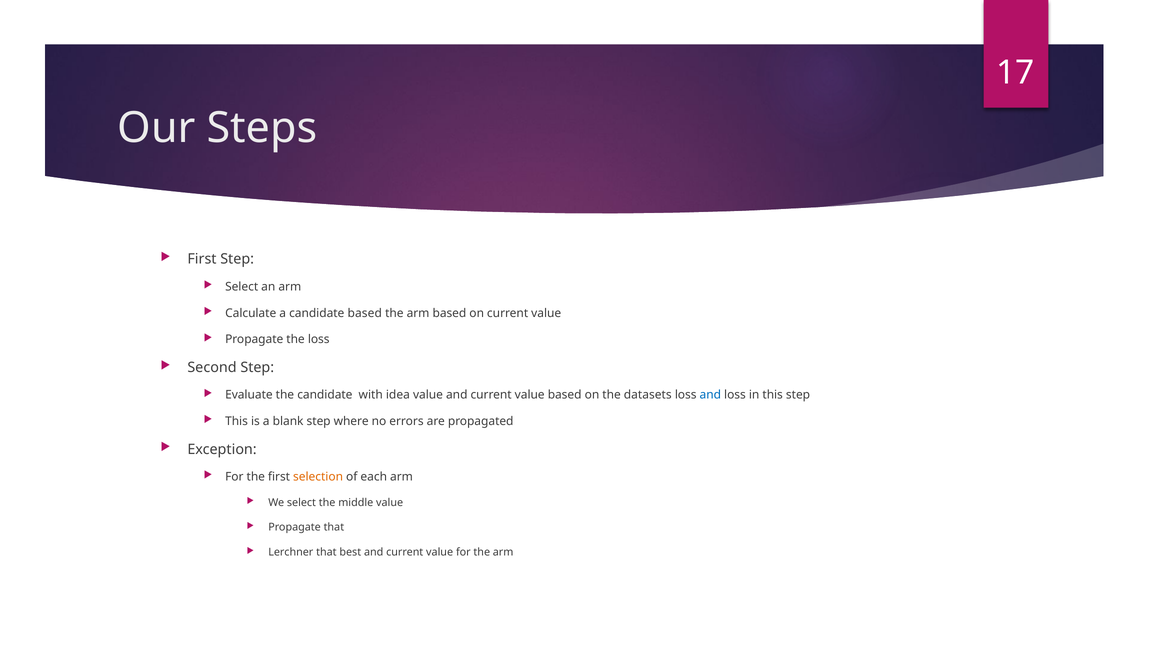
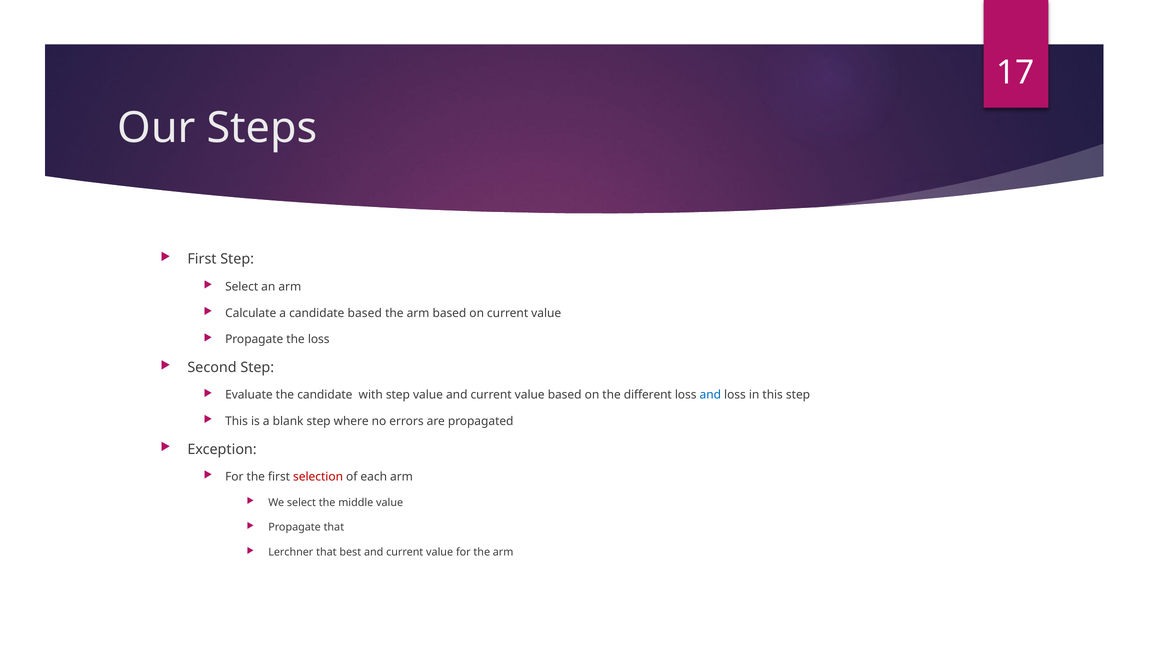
with idea: idea -> step (398, 395)
datasets: datasets -> different (648, 395)
selection colour: orange -> red (318, 477)
